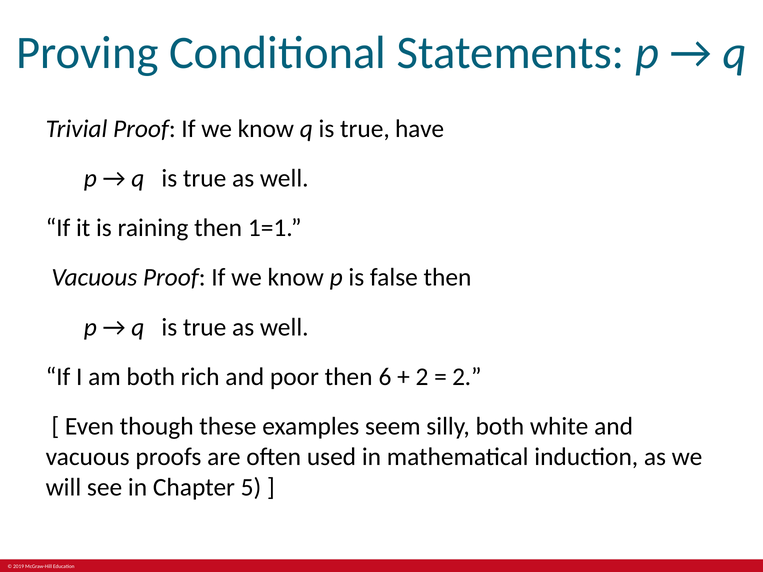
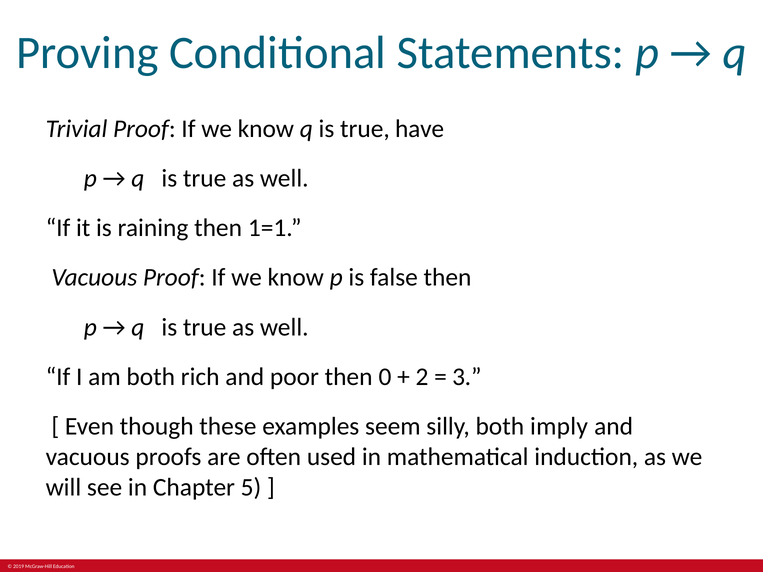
6: 6 -> 0 (385, 377)
2: 2 -> 3 (467, 377)
white: white -> imply (559, 426)
